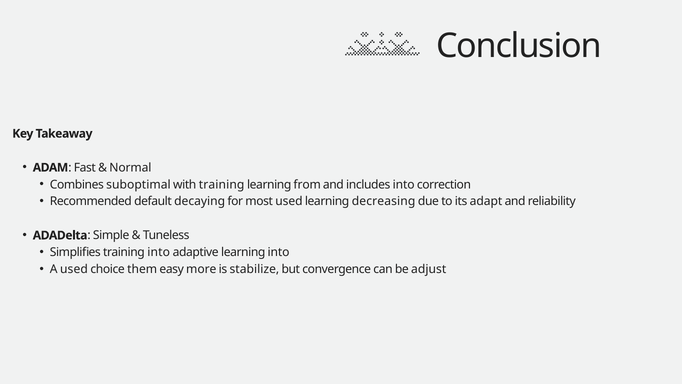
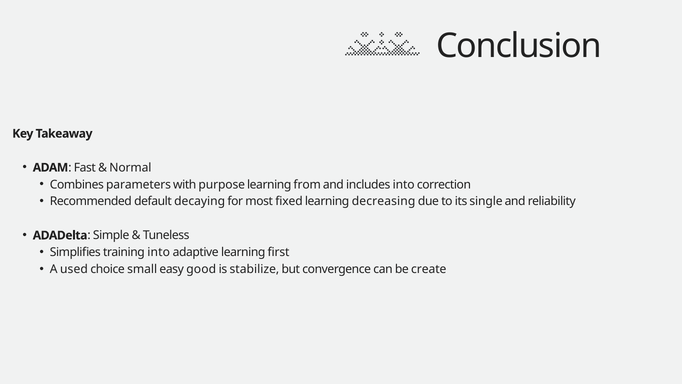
suboptimal: suboptimal -> parameters (139, 184)
with training: training -> purpose (222, 184)
most used: used -> fixed (289, 201)
adapt: adapt -> single (486, 201)
learning into: into -> first (279, 252)
them: them -> small (142, 269)
more: more -> good (201, 269)
adjust: adjust -> create (429, 269)
